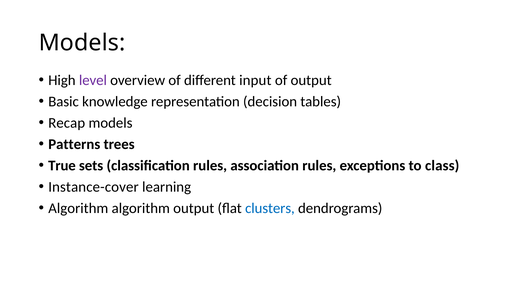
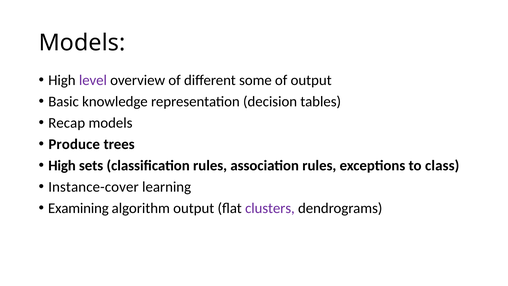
input: input -> some (255, 80)
Patterns: Patterns -> Produce (74, 144)
True: True -> High (62, 165)
Algorithm: Algorithm -> Examining (78, 208)
clusters colour: blue -> purple (270, 208)
